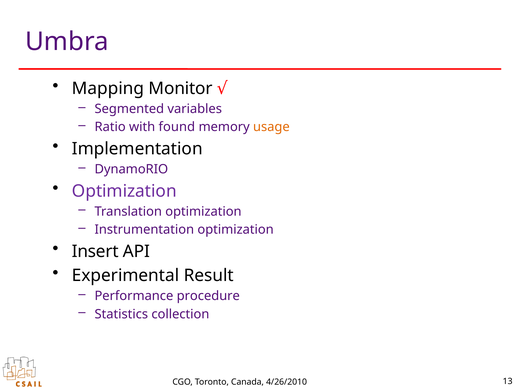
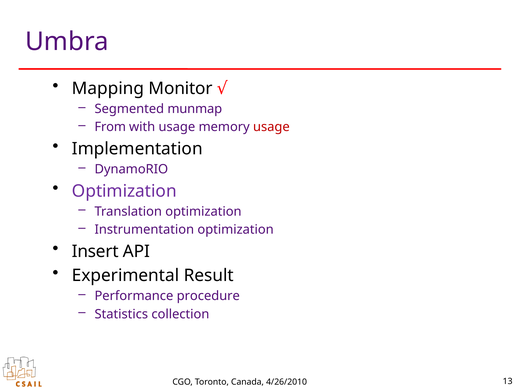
variables: variables -> munmap (195, 109)
Ratio: Ratio -> From (110, 127)
with found: found -> usage (177, 127)
usage colour: orange -> red (271, 127)
